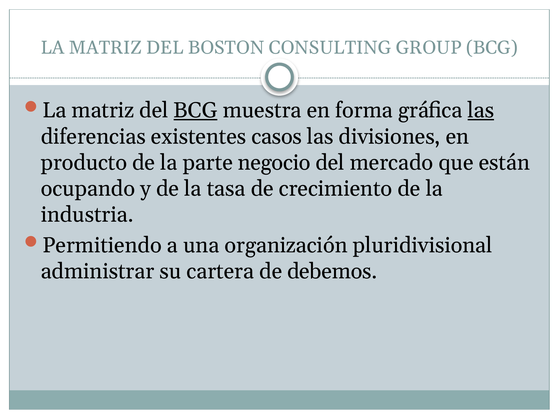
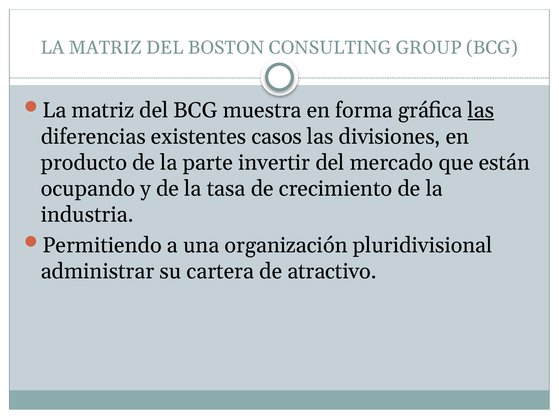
BCG underline: present -> none (196, 110)
negocio: negocio -> invertir (274, 163)
debemos: debemos -> atractivo (332, 271)
